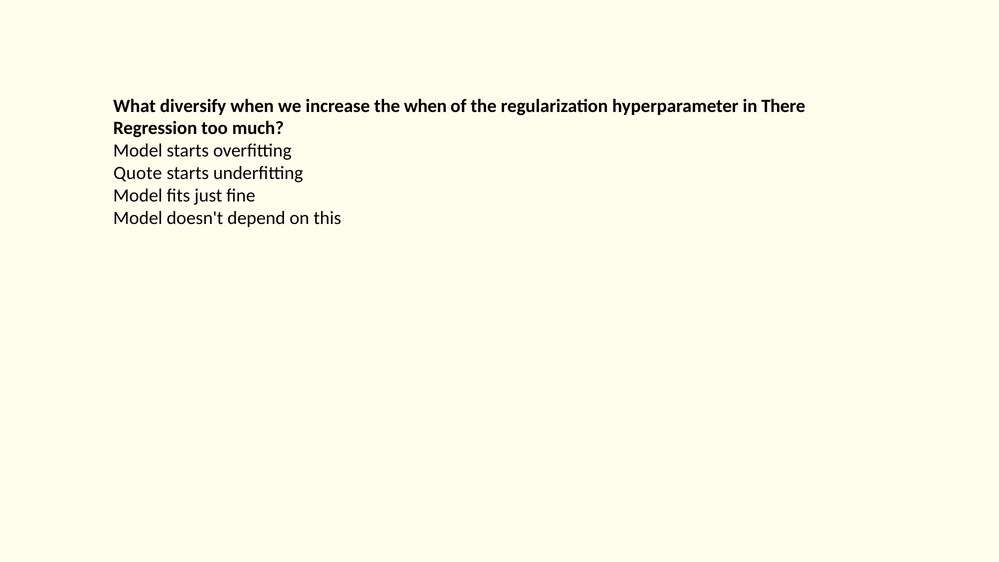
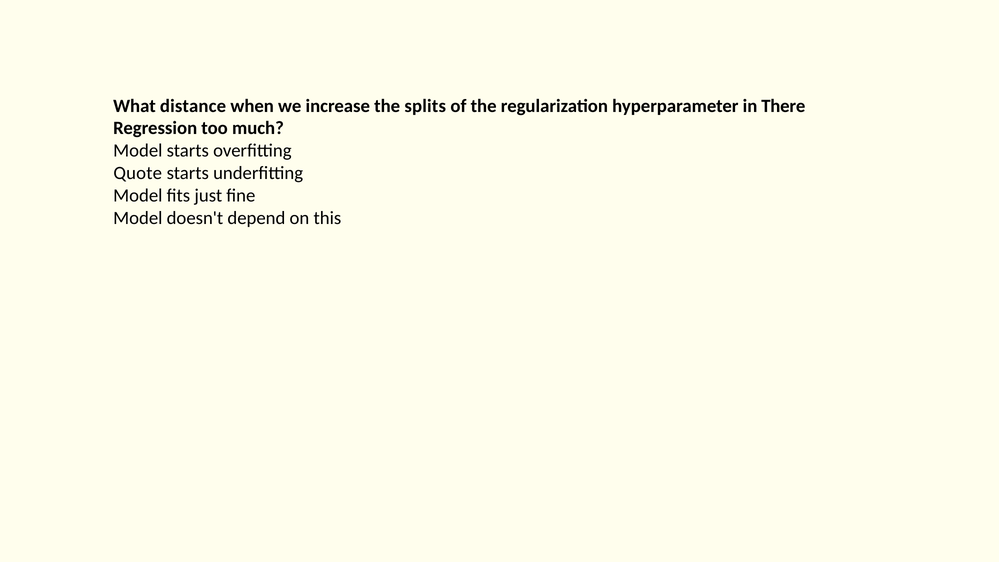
diversify: diversify -> distance (193, 106)
the when: when -> splits (425, 106)
